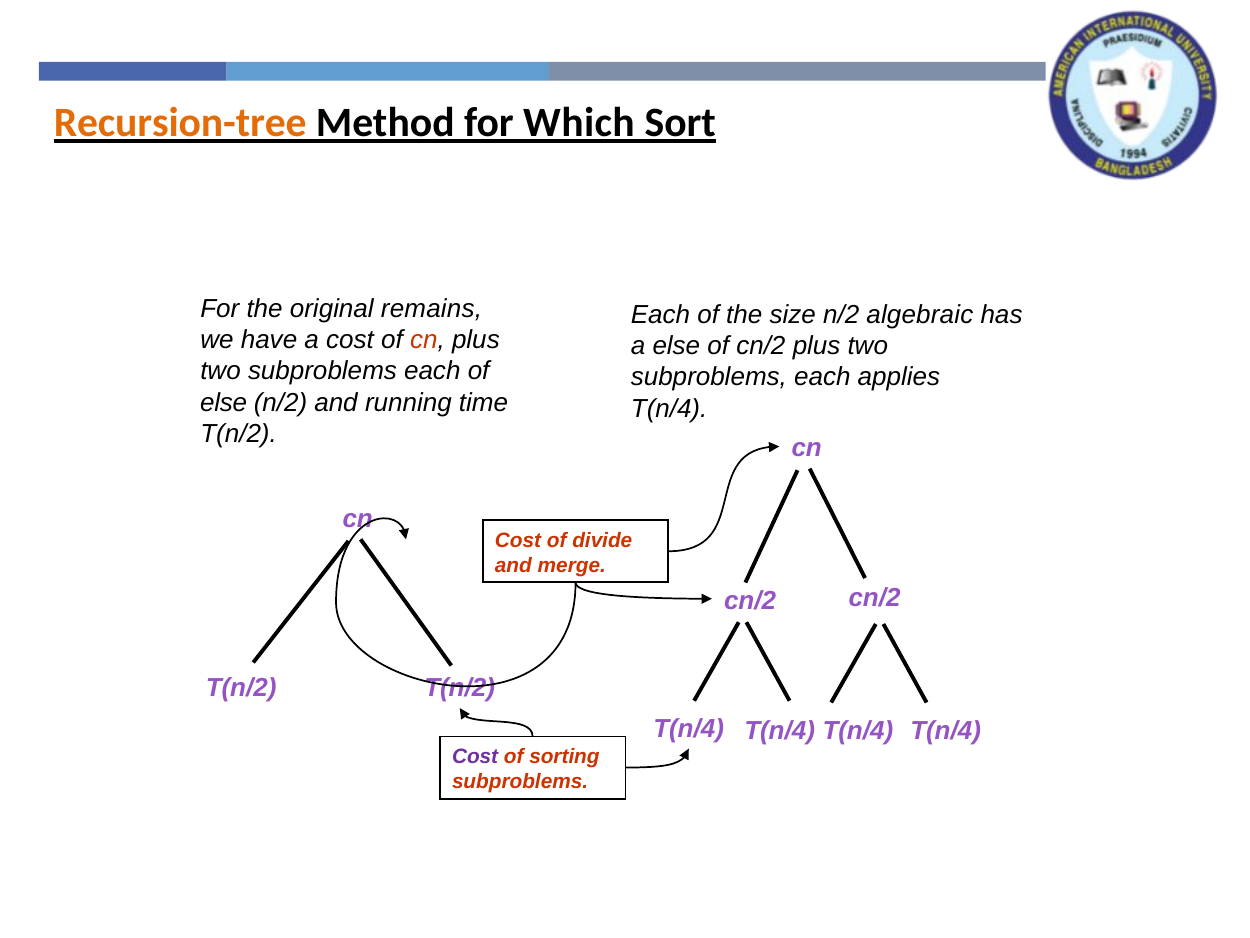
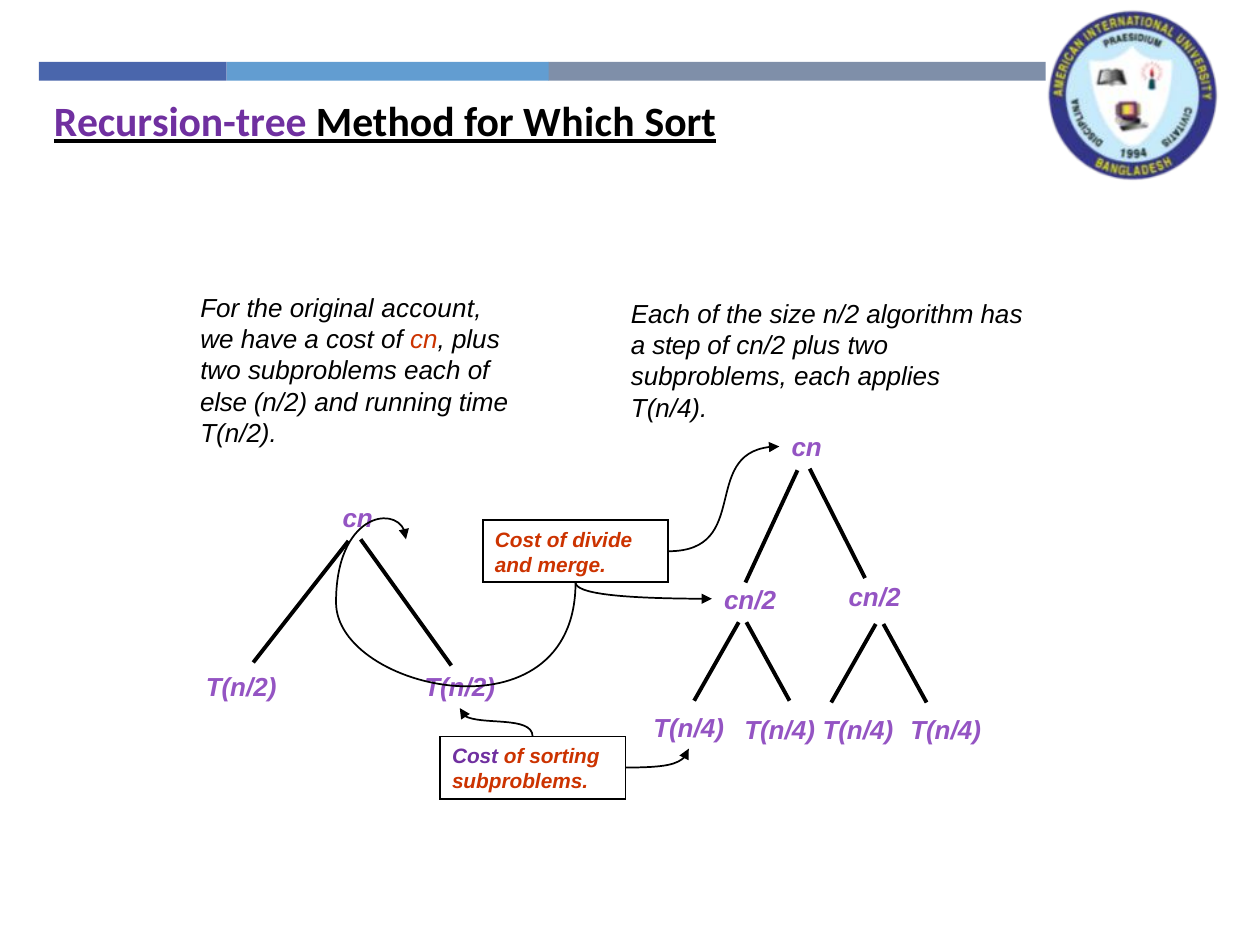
Recursion-tree colour: orange -> purple (180, 123)
remains: remains -> account (431, 309)
algebraic: algebraic -> algorithm (920, 315)
a else: else -> step (676, 346)
